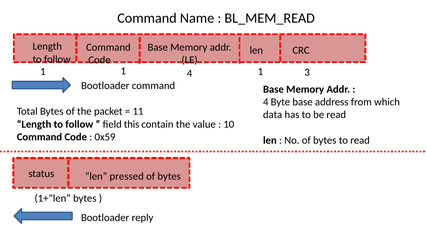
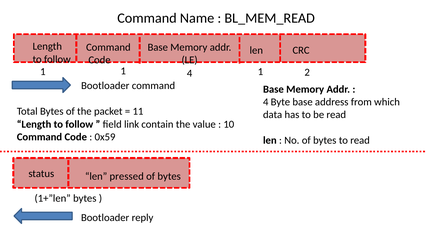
3: 3 -> 2 (307, 73)
this: this -> link (132, 125)
